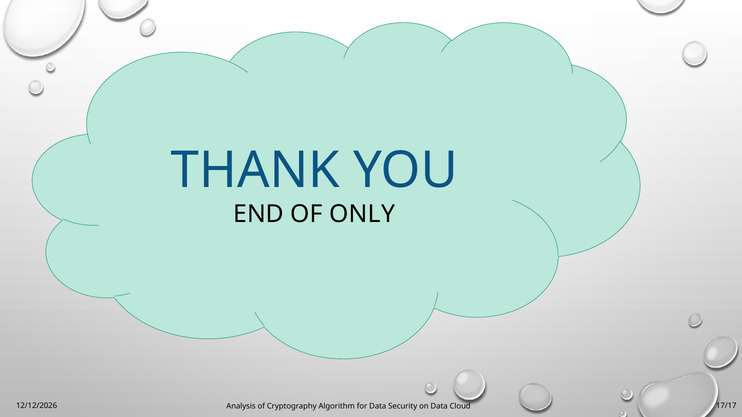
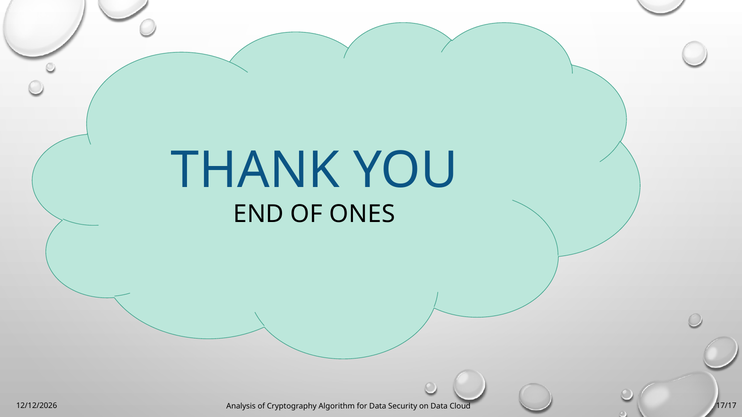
ONLY: ONLY -> ONES (362, 214)
